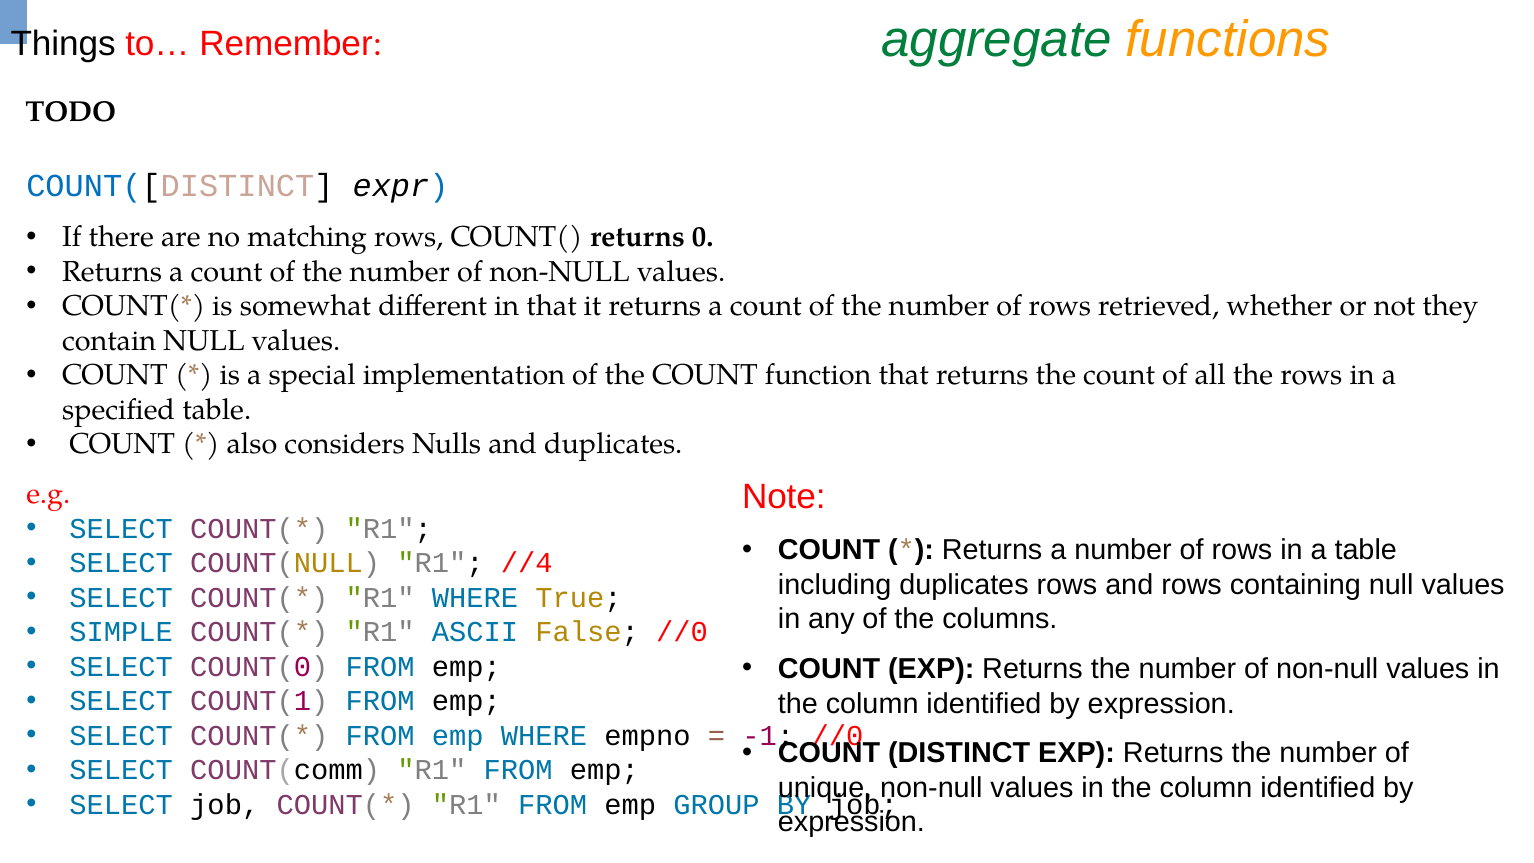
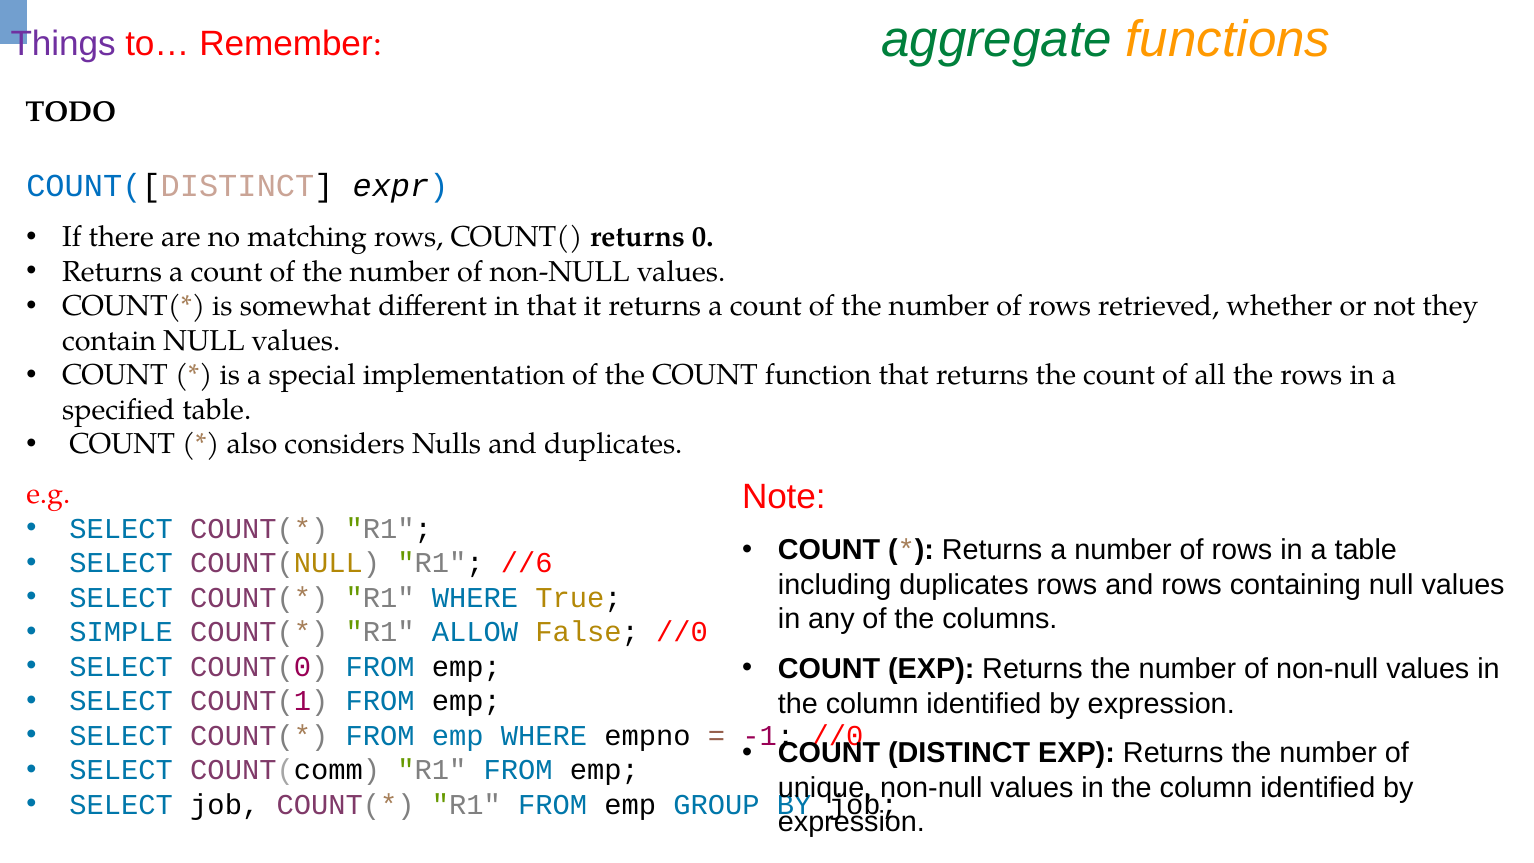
Things colour: black -> purple (63, 44)
//4: //4 -> //6 (527, 563)
ASCII: ASCII -> ALLOW (475, 632)
